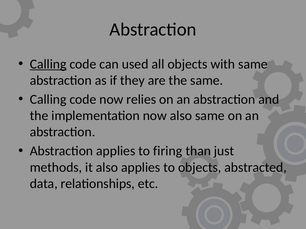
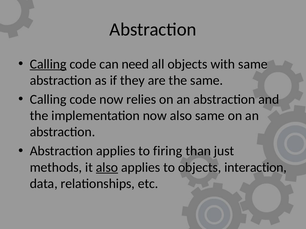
used: used -> need (135, 64)
also underline: none -> present (107, 168)
abstracted: abstracted -> interaction (256, 168)
